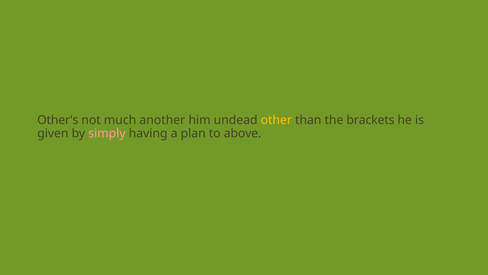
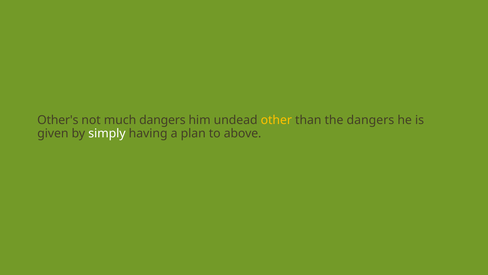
much another: another -> dangers (162, 120)
the brackets: brackets -> dangers (370, 120)
simply colour: pink -> white (107, 133)
